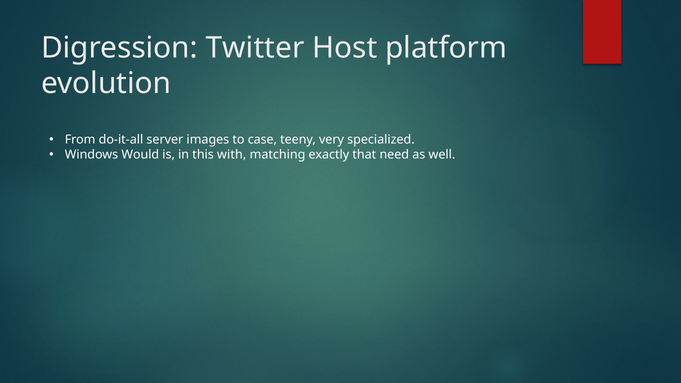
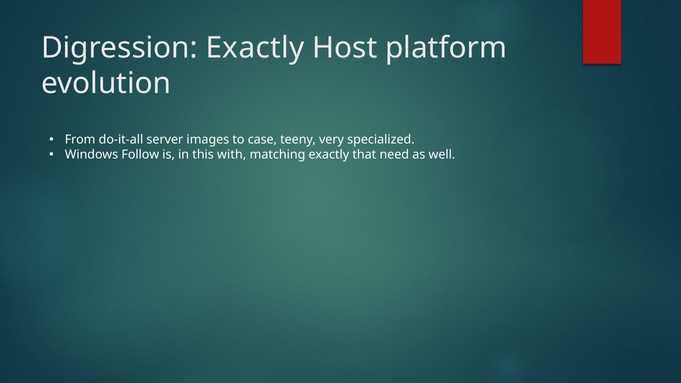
Digression Twitter: Twitter -> Exactly (255, 48)
Would: Would -> Follow (140, 155)
